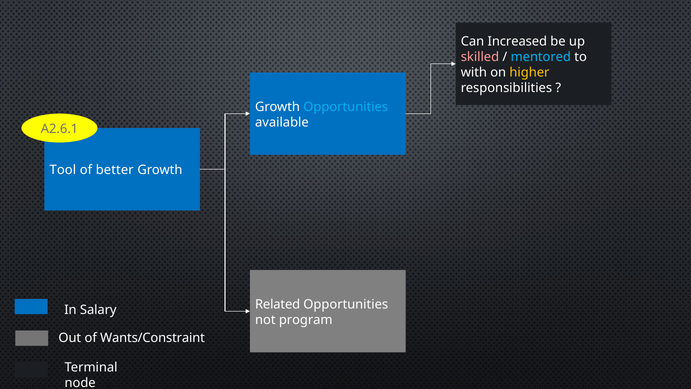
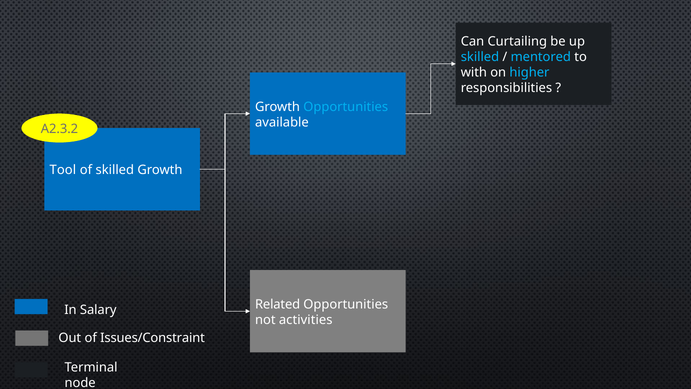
Increased: Increased -> Curtailing (517, 41)
skilled colour: pink -> light blue (480, 57)
higher colour: yellow -> light blue (529, 72)
A2.6.1: A2.6.1 -> A2.3.2 (59, 129)
of better: better -> skilled (115, 170)
program: program -> activities (306, 320)
Wants/Constraint: Wants/Constraint -> Issues/Constraint (152, 338)
